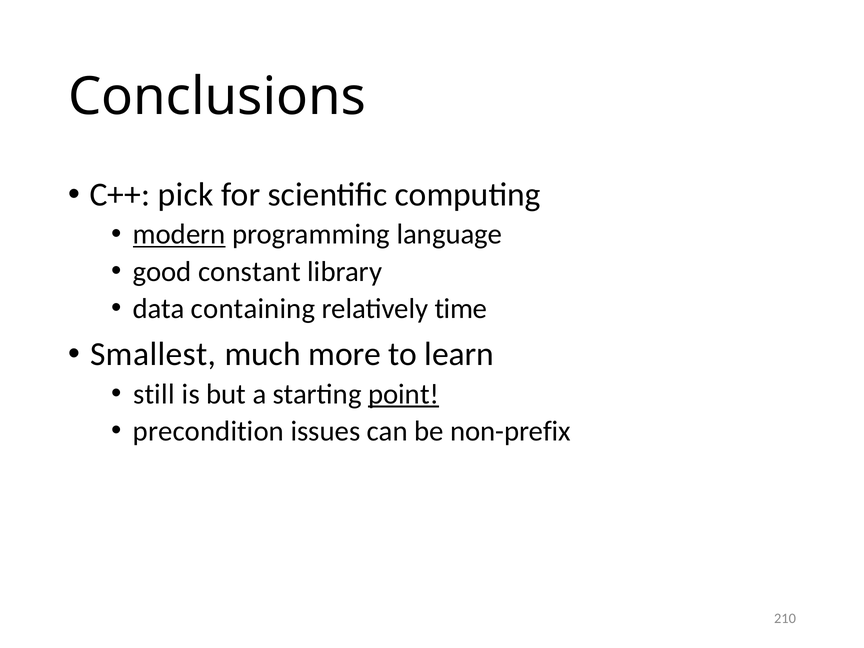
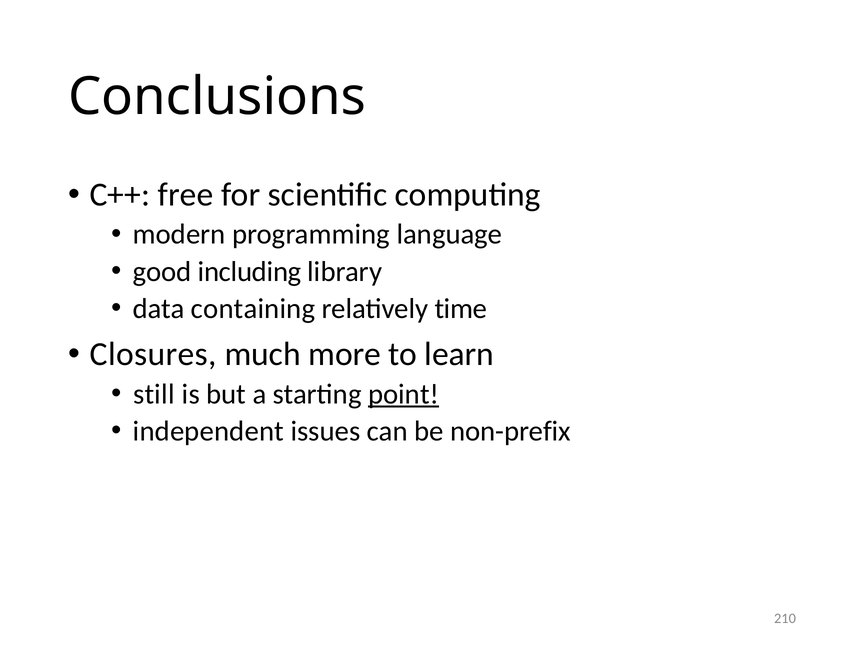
pick: pick -> free (186, 195)
modern underline: present -> none (179, 234)
constant: constant -> including (250, 272)
Smallest: Smallest -> Closures (153, 354)
precondition: precondition -> independent (208, 431)
